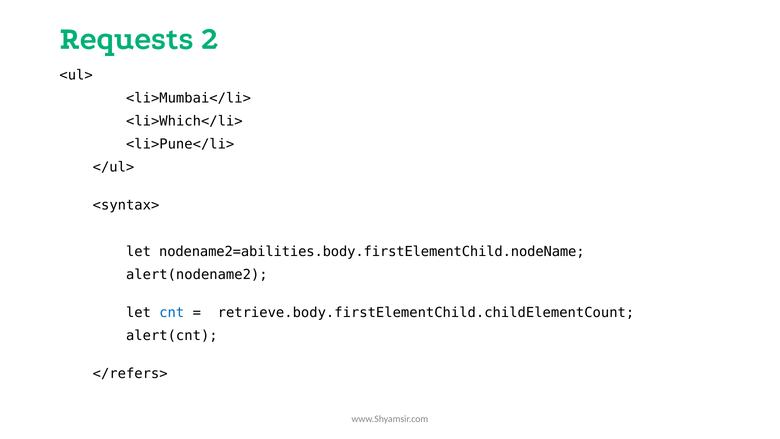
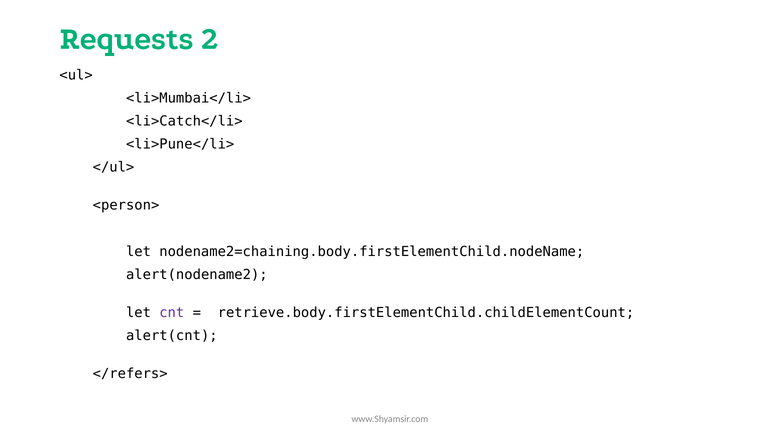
<li>Which</li>: <li>Which</li> -> <li>Catch</li> (184, 121)
<syntax>: <syntax> -> <person> (126, 205)
nodename2=abilities.body.firstElementChild.nodeName: nodename2=abilities.body.firstElementChild.nodeName -> nodename2=chaining.body.firstElementChild.nodeName (372, 251)
cnt colour: blue -> purple (172, 312)
